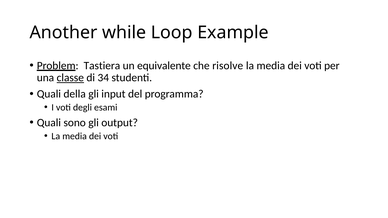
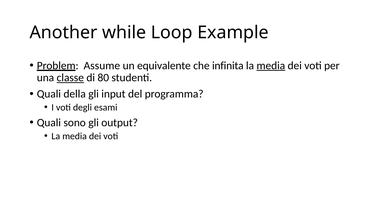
Tastiera: Tastiera -> Assume (102, 66)
risolve: risolve -> infinita (228, 66)
media underline: none -> present (271, 66)
34: 34 -> 80 (103, 78)
